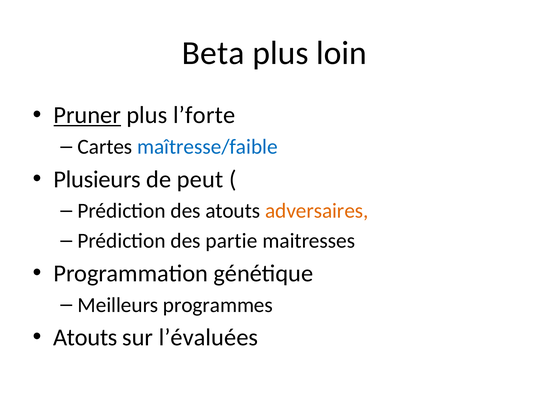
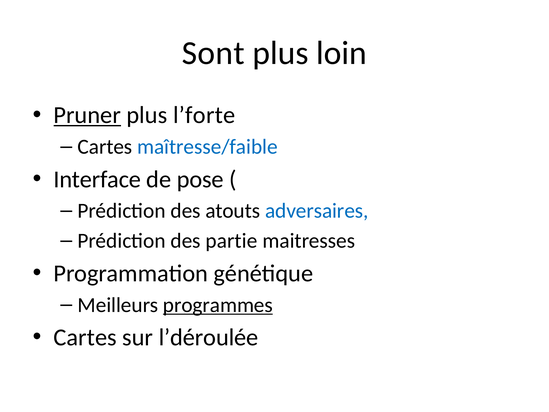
Beta: Beta -> Sont (213, 53)
Plusieurs: Plusieurs -> Interface (97, 179)
peut: peut -> pose (200, 179)
adversaires colour: orange -> blue (317, 211)
programmes underline: none -> present (218, 305)
Atouts: Atouts -> Cartes (85, 337)
l’évaluées: l’évaluées -> l’déroulée (209, 337)
